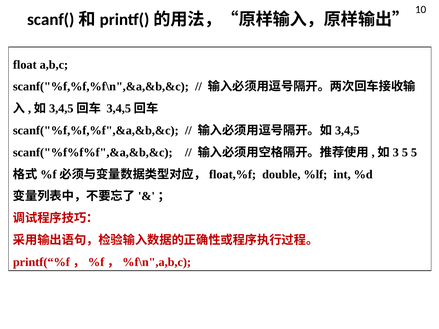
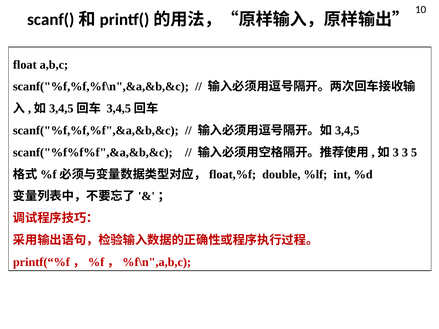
5: 5 -> 3 (405, 153)
